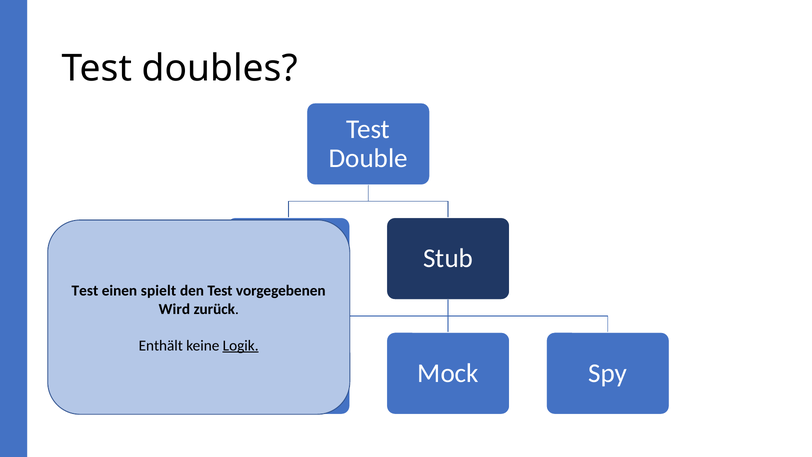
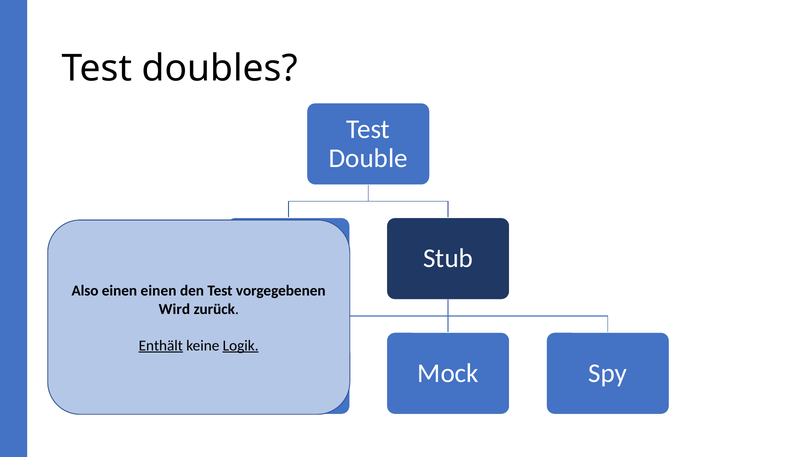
Test: Test -> Also (85, 291)
einen spielt: spielt -> einen (159, 291)
Enthält underline: none -> present (161, 345)
